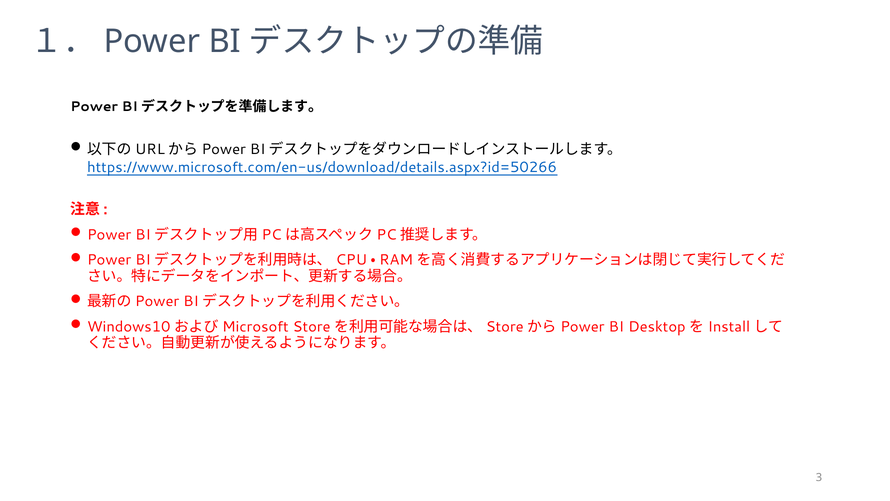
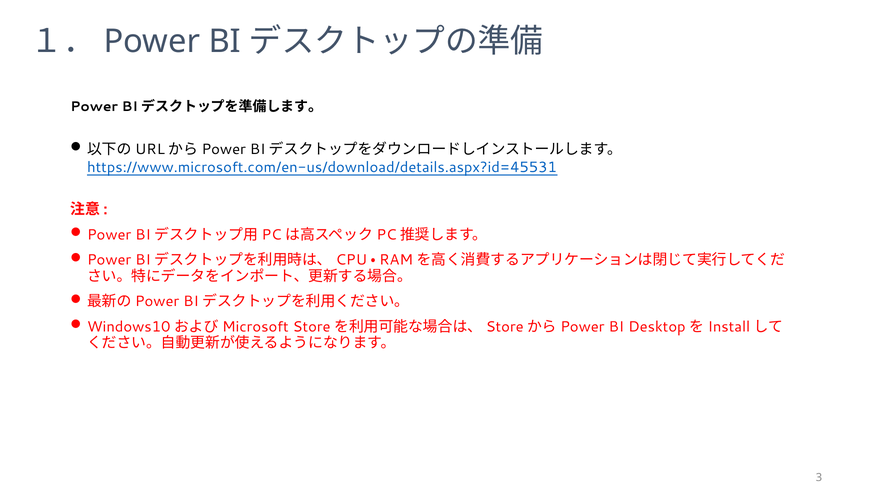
https://www.microsoft.com/en-us/download/details.aspx?id=50266: https://www.microsoft.com/en-us/download/details.aspx?id=50266 -> https://www.microsoft.com/en-us/download/details.aspx?id=45531 (322, 167)
